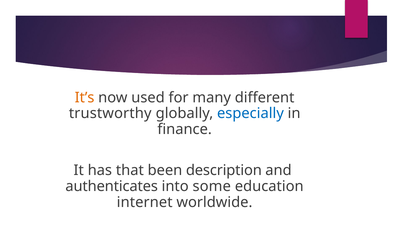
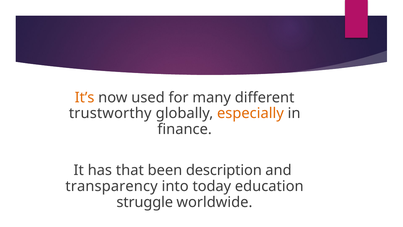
especially colour: blue -> orange (250, 113)
authenticates: authenticates -> transparency (112, 186)
some: some -> today (212, 186)
internet: internet -> struggle (145, 202)
